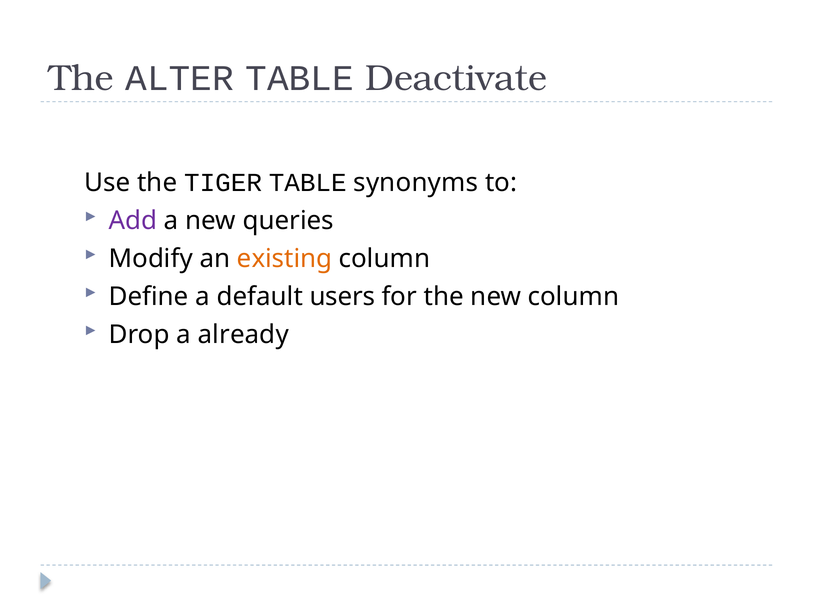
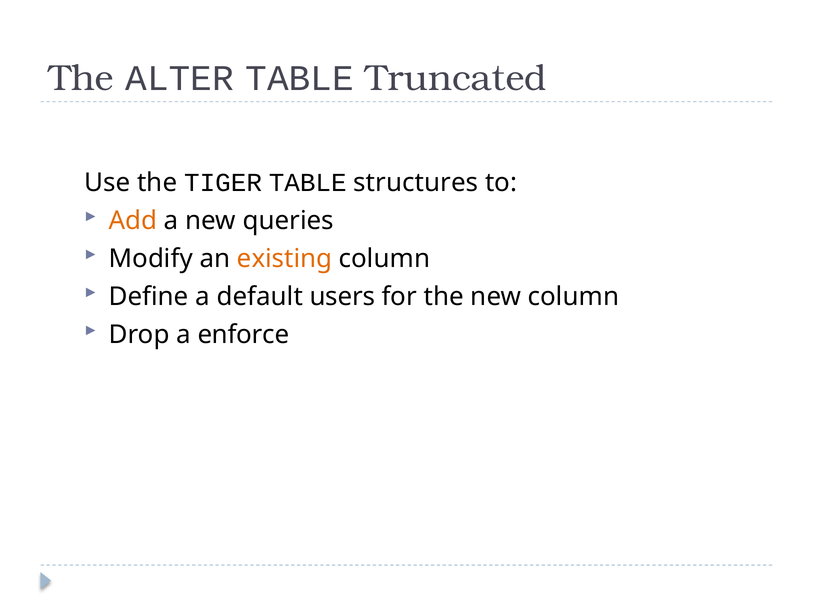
Deactivate: Deactivate -> Truncated (456, 78)
synonyms: synonyms -> structures (416, 183)
Add colour: purple -> orange (133, 221)
already: already -> enforce (243, 334)
